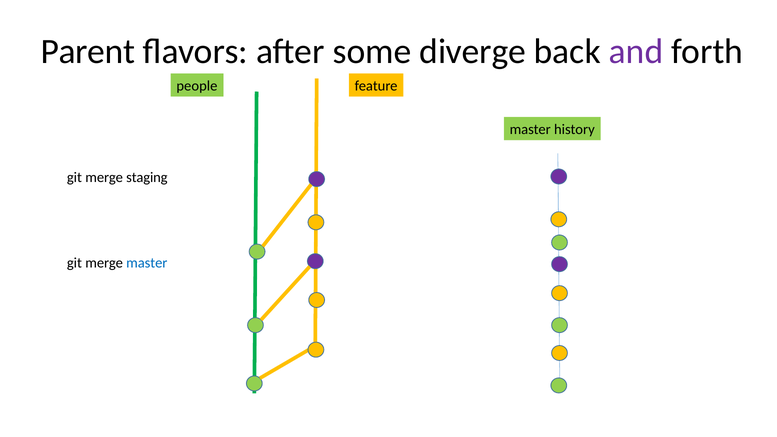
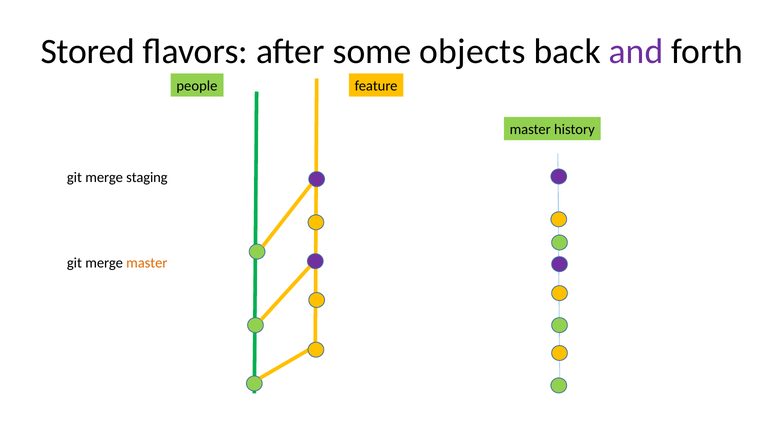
Parent: Parent -> Stored (88, 52)
diverge: diverge -> objects (472, 52)
master colour: blue -> orange (147, 263)
